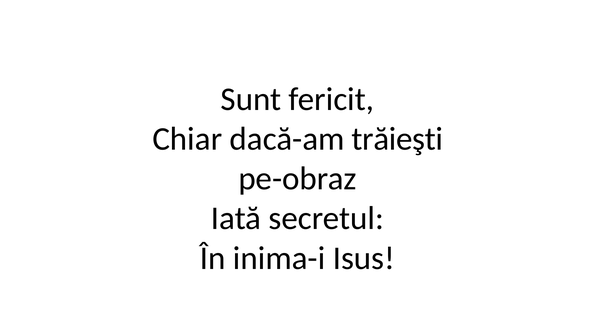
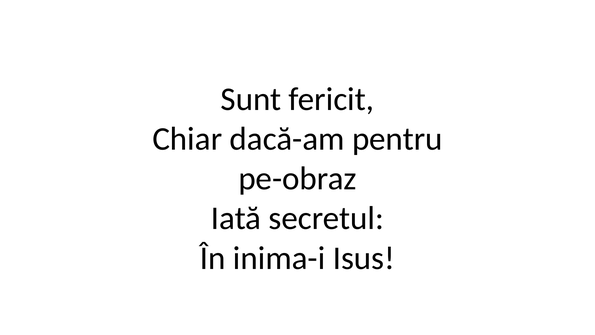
trăieşti: trăieşti -> pentru (397, 139)
